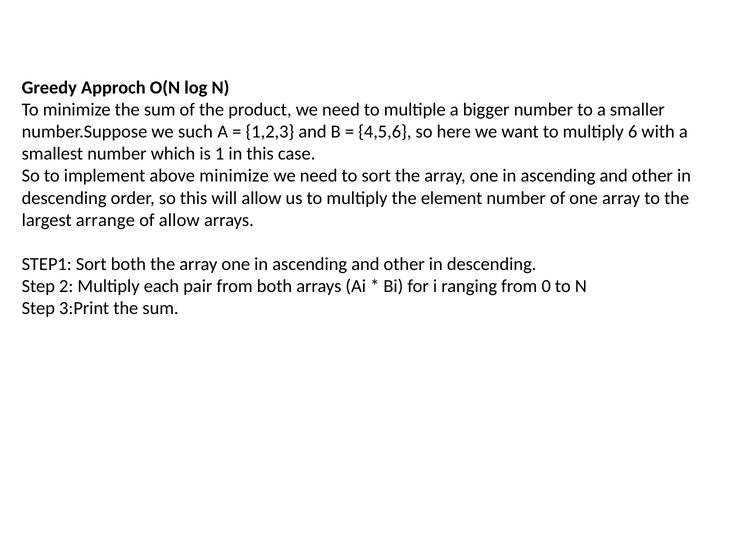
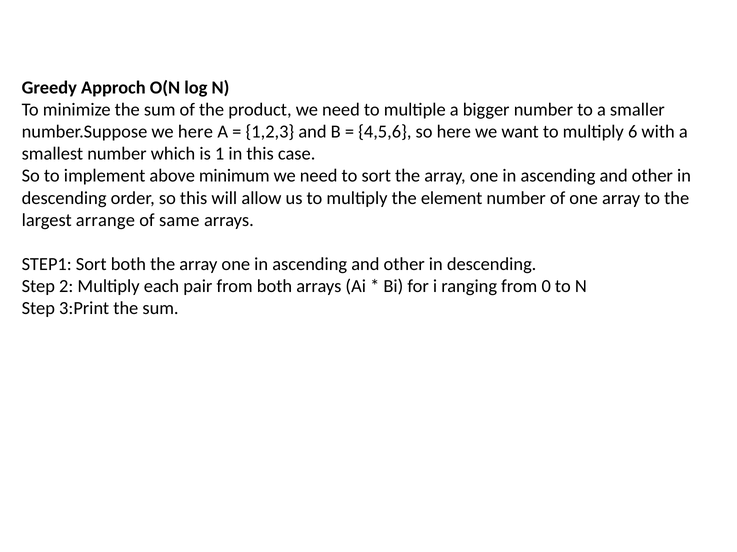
we such: such -> here (195, 132)
above minimize: minimize -> minimum (234, 176)
of allow: allow -> same (179, 220)
